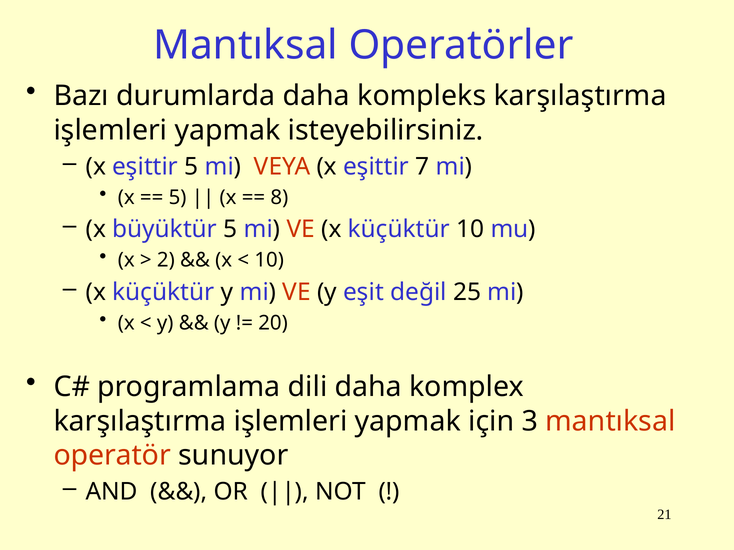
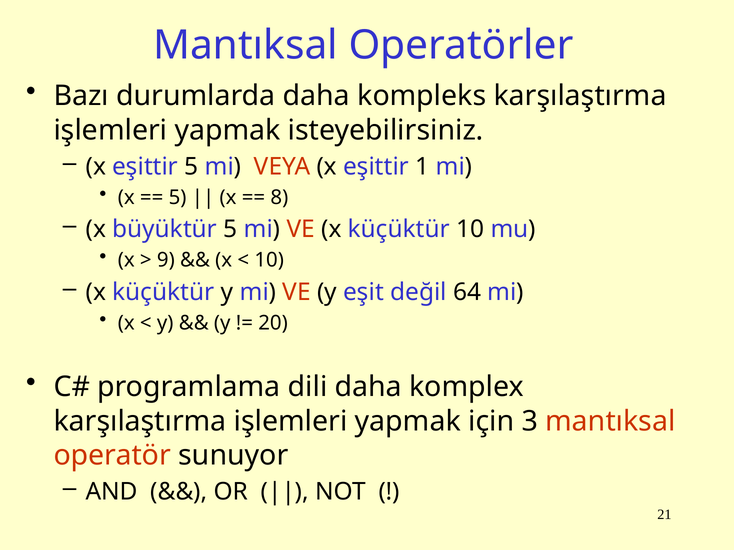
7: 7 -> 1 (422, 167)
2: 2 -> 9 (166, 260)
25: 25 -> 64 (467, 292)
